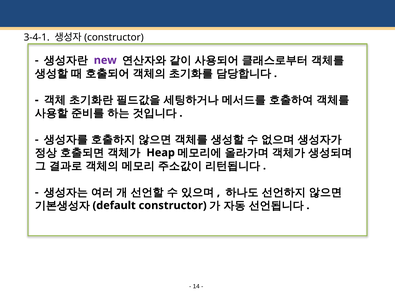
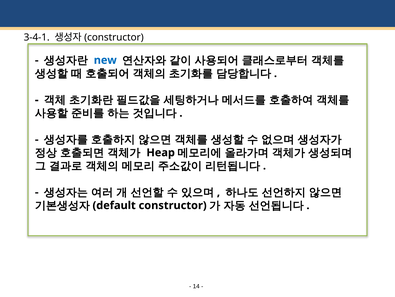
new colour: purple -> blue (105, 60)
